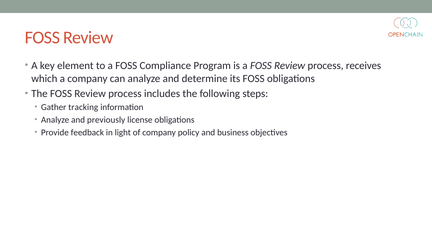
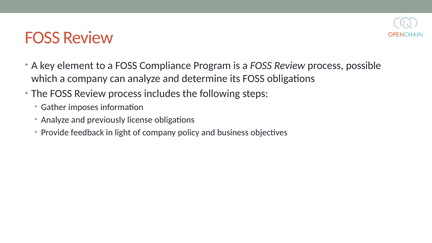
receives: receives -> possible (363, 66)
tracking: tracking -> imposes (83, 107)
